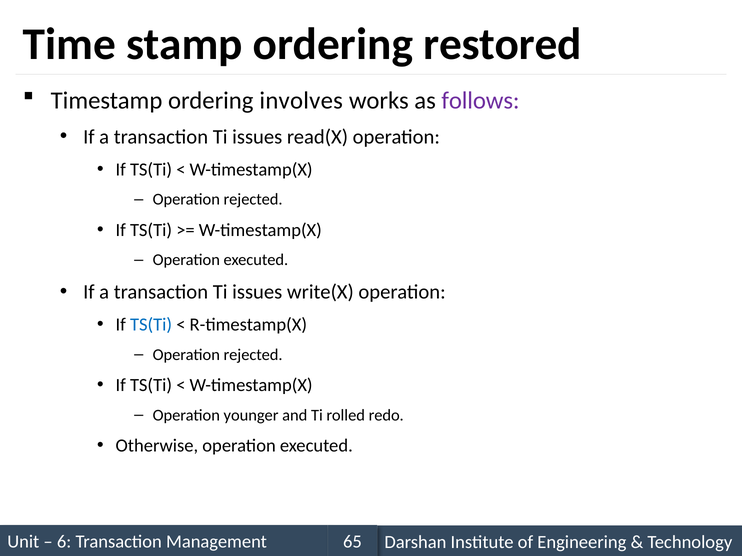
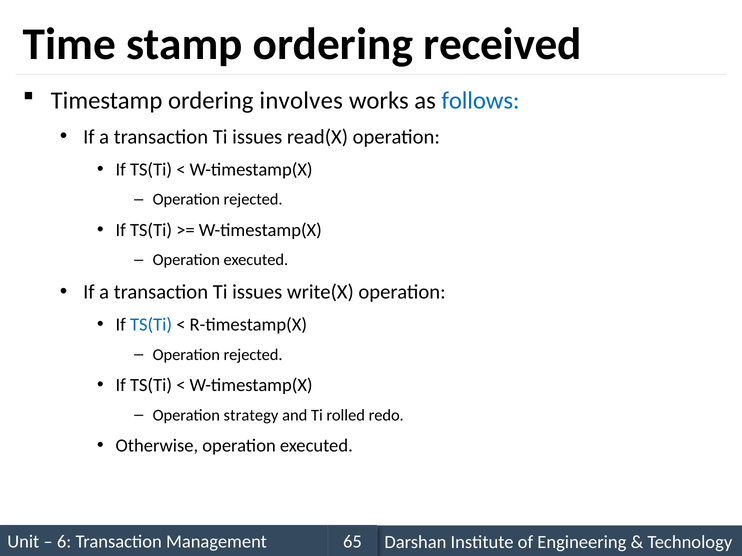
restored: restored -> received (502, 45)
follows colour: purple -> blue (481, 101)
younger: younger -> strategy (251, 416)
